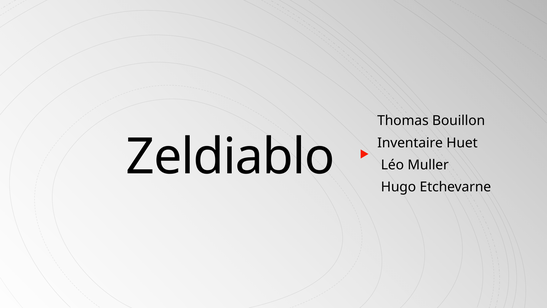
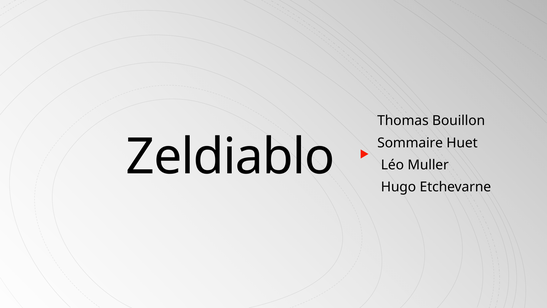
Inventaire: Inventaire -> Sommaire (410, 143)
